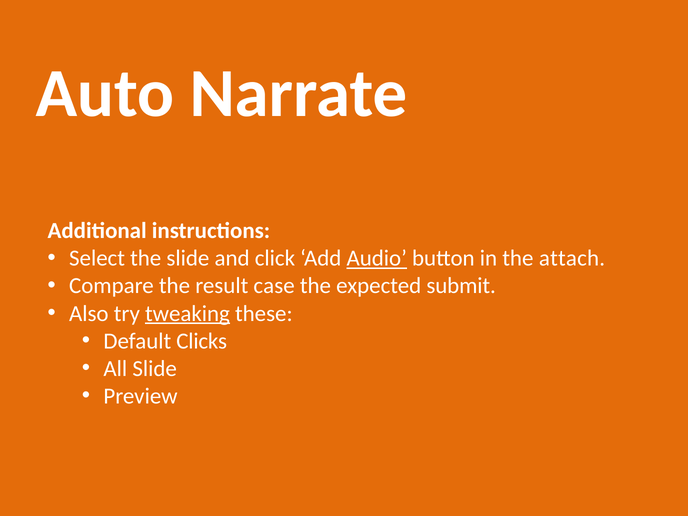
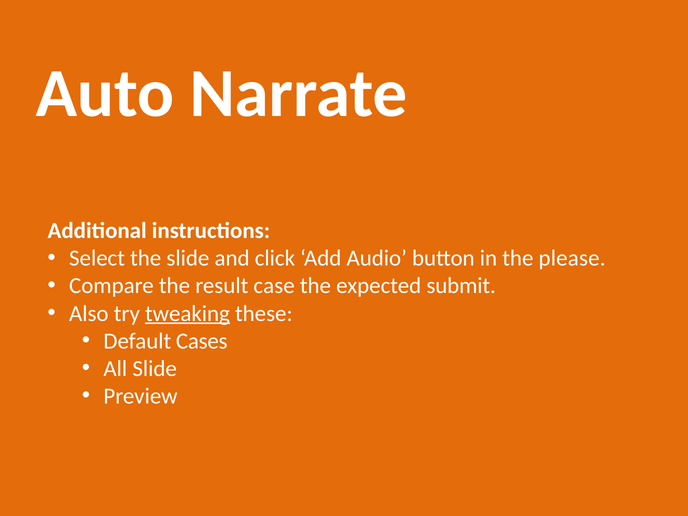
Audio underline: present -> none (377, 258)
attach: attach -> please (572, 258)
Clicks: Clicks -> Cases (202, 341)
